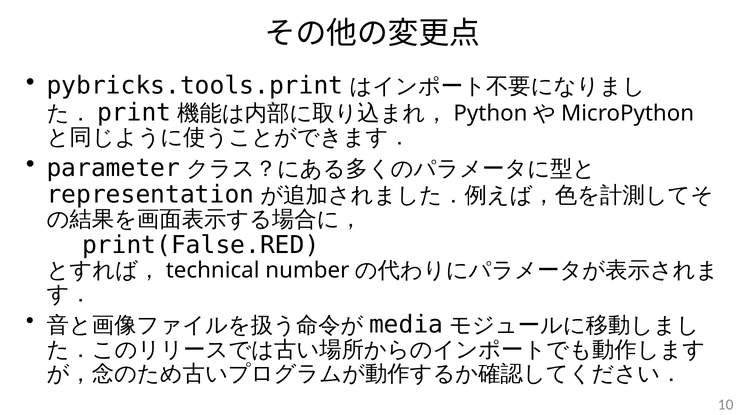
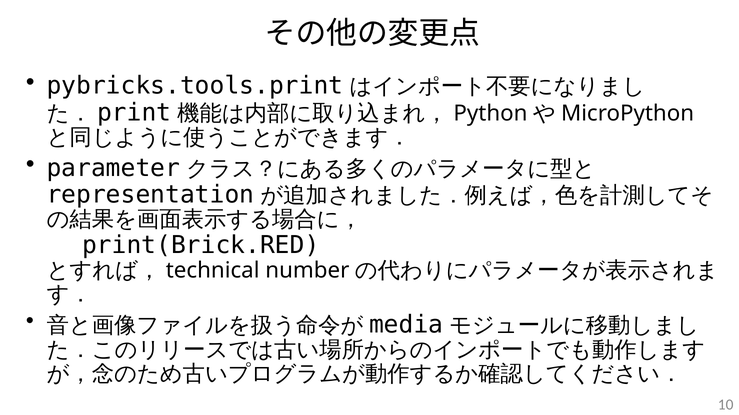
print(False.RED: print(False.RED -> print(Brick.RED (201, 246)
